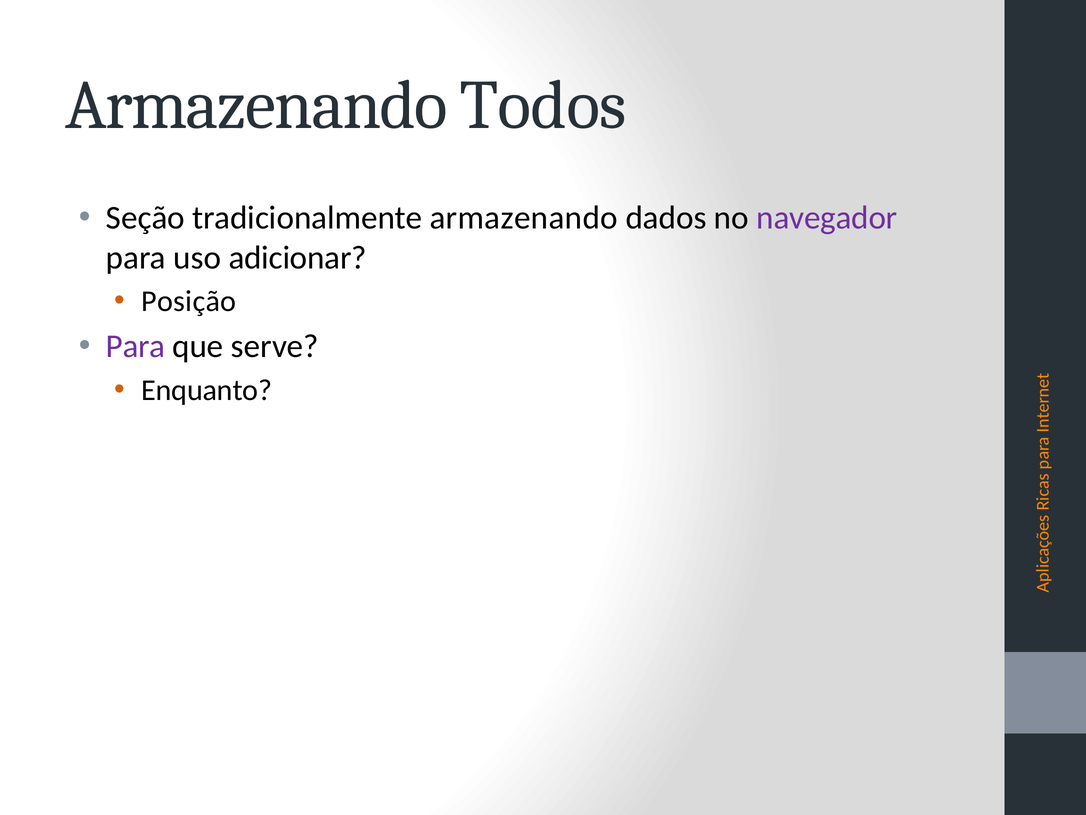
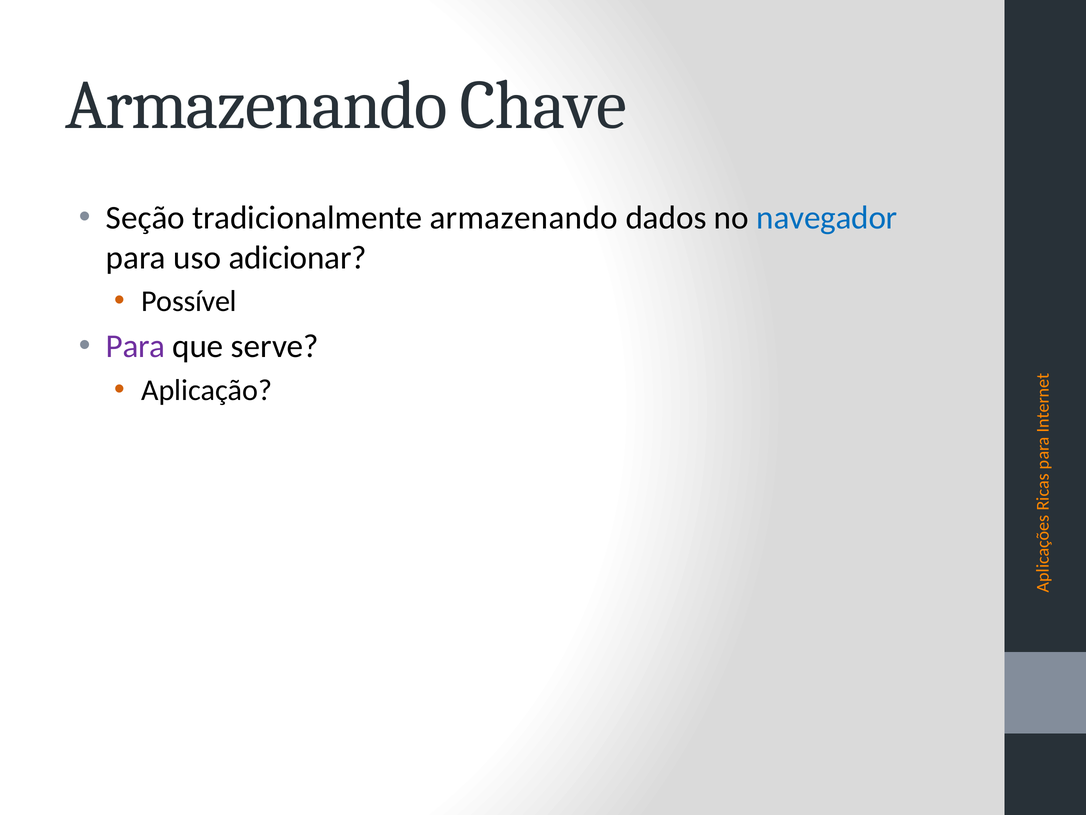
Todos: Todos -> Chave (543, 105)
navegador colour: purple -> blue (827, 218)
Posição: Posição -> Possível (189, 301)
Enquanto: Enquanto -> Aplicação (207, 390)
